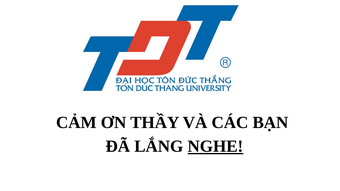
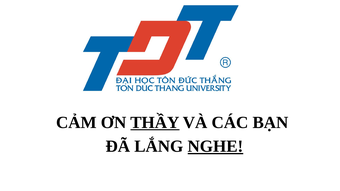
THẦY underline: none -> present (155, 123)
